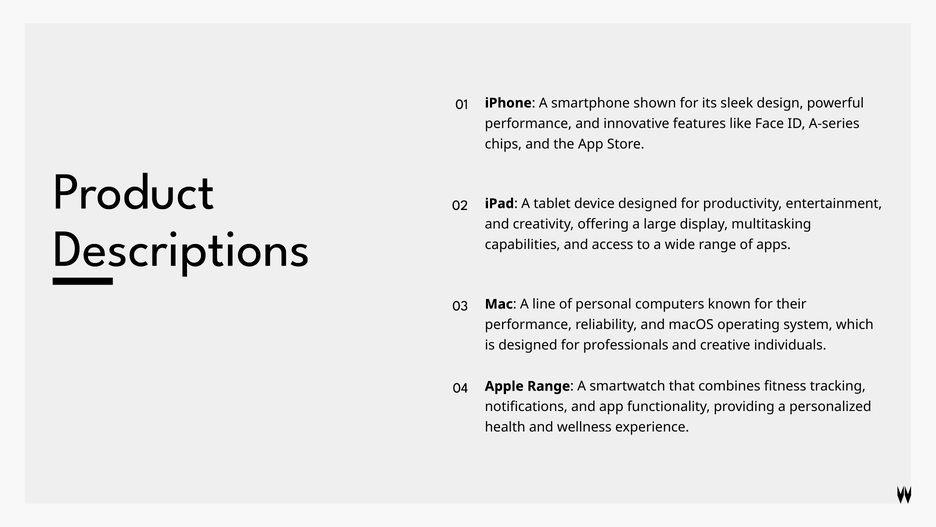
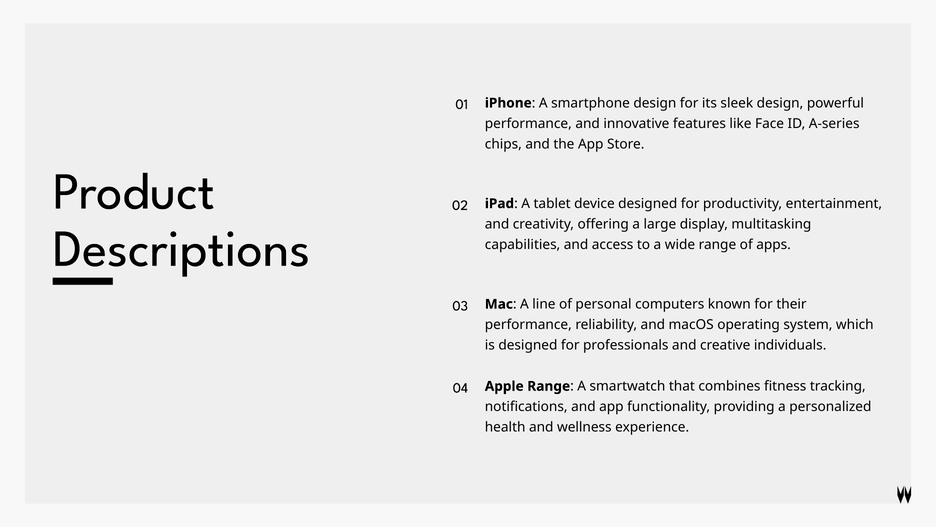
smartphone shown: shown -> design (655, 103)
